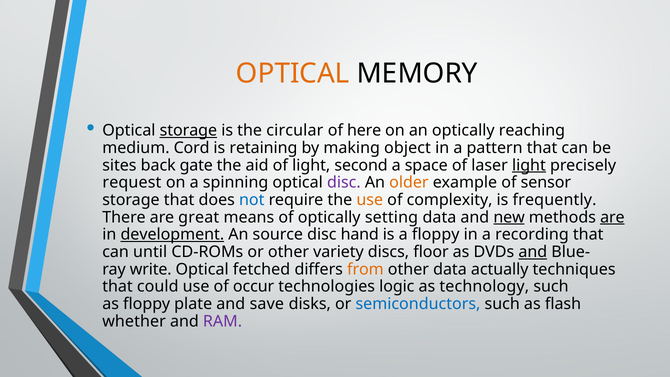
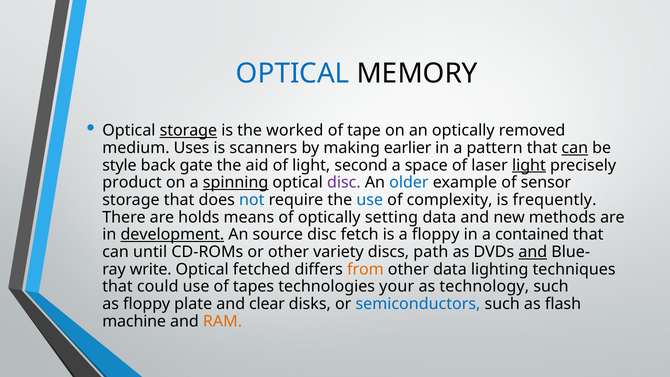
OPTICAL colour: orange -> blue (293, 74)
circular: circular -> worked (295, 130)
here: here -> tape (364, 130)
reaching: reaching -> removed (532, 130)
Cord: Cord -> Uses (192, 148)
retaining: retaining -> scanners (263, 148)
object: object -> earlier (408, 148)
can underline: none -> present (575, 148)
sites: sites -> style (119, 165)
request: request -> product (132, 182)
spinning underline: none -> present (236, 182)
older colour: orange -> blue (409, 182)
use colour: orange -> blue (370, 200)
great: great -> holds (199, 217)
new underline: present -> none (509, 217)
are underline: present -> none (612, 217)
hand: hand -> fetch (360, 234)
recording: recording -> contained (532, 234)
floor: floor -> path (431, 252)
actually: actually -> lighting (500, 269)
occur: occur -> tapes (254, 286)
logic: logic -> your (397, 286)
save: save -> clear (267, 304)
whether: whether -> machine (134, 321)
RAM colour: purple -> orange (223, 321)
